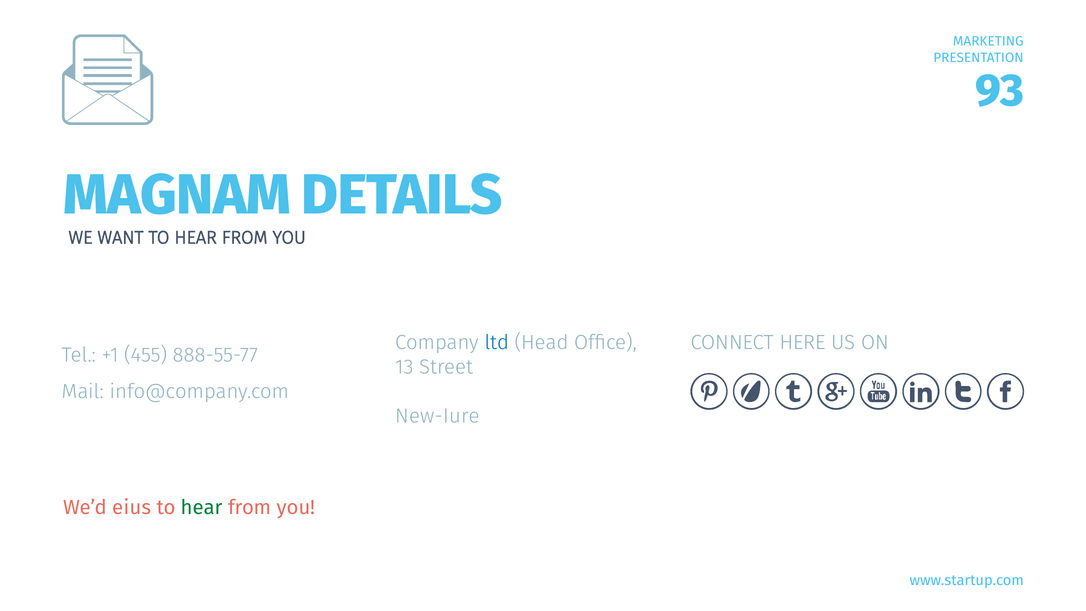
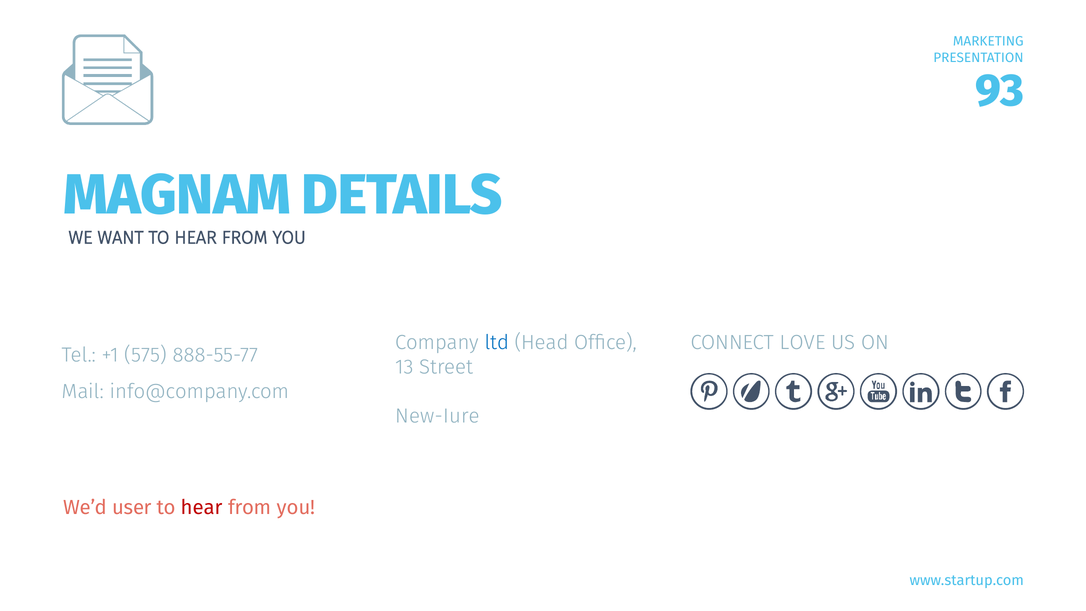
HERE: HERE -> LOVE (803, 343)
455: 455 -> 575 (146, 355)
eius: eius -> user (132, 507)
hear colour: green -> red (202, 507)
